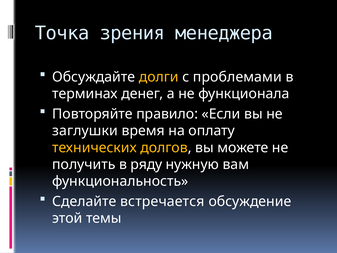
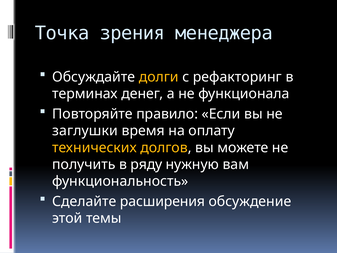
проблемами: проблемами -> рефакторинг (237, 77)
встречается: встречается -> расширения (163, 201)
